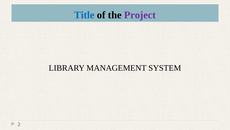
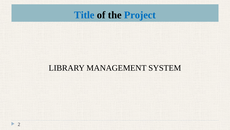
Project colour: purple -> blue (140, 15)
